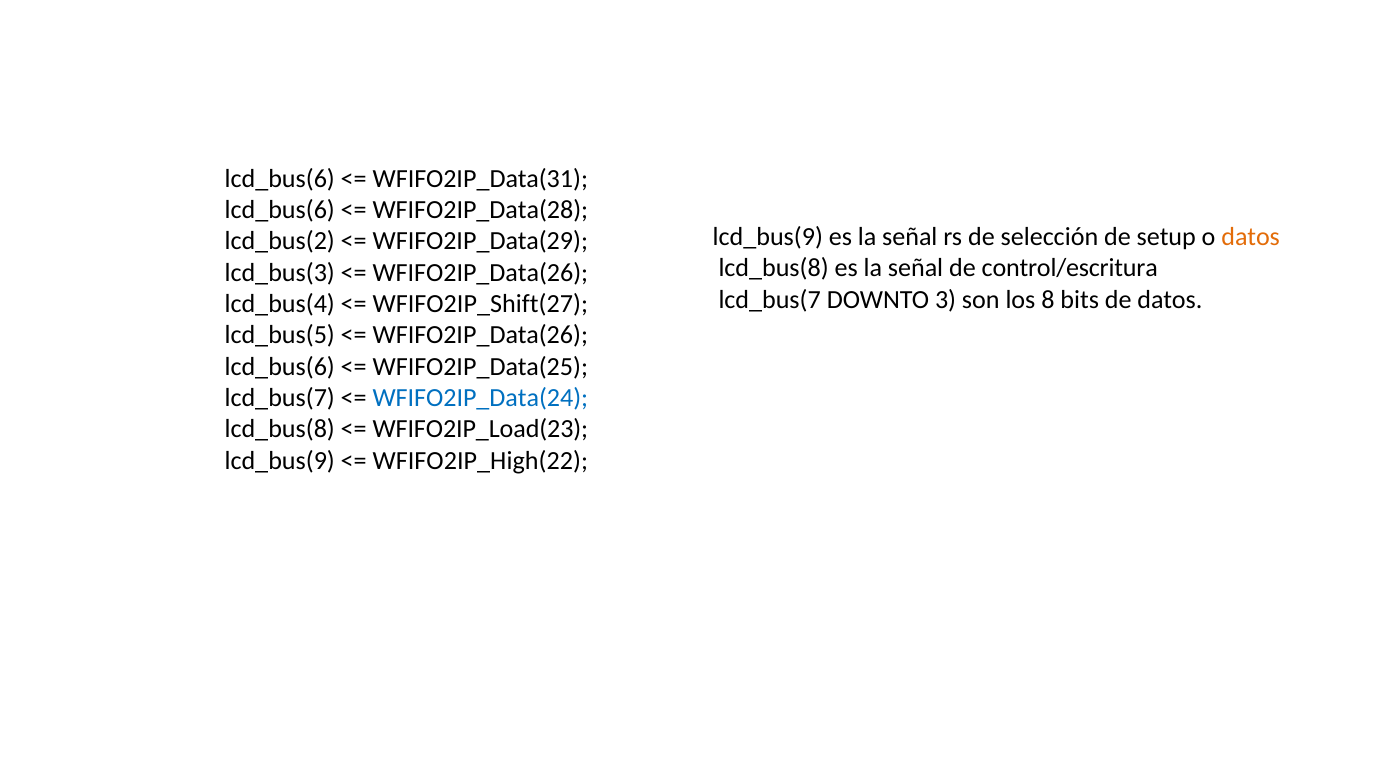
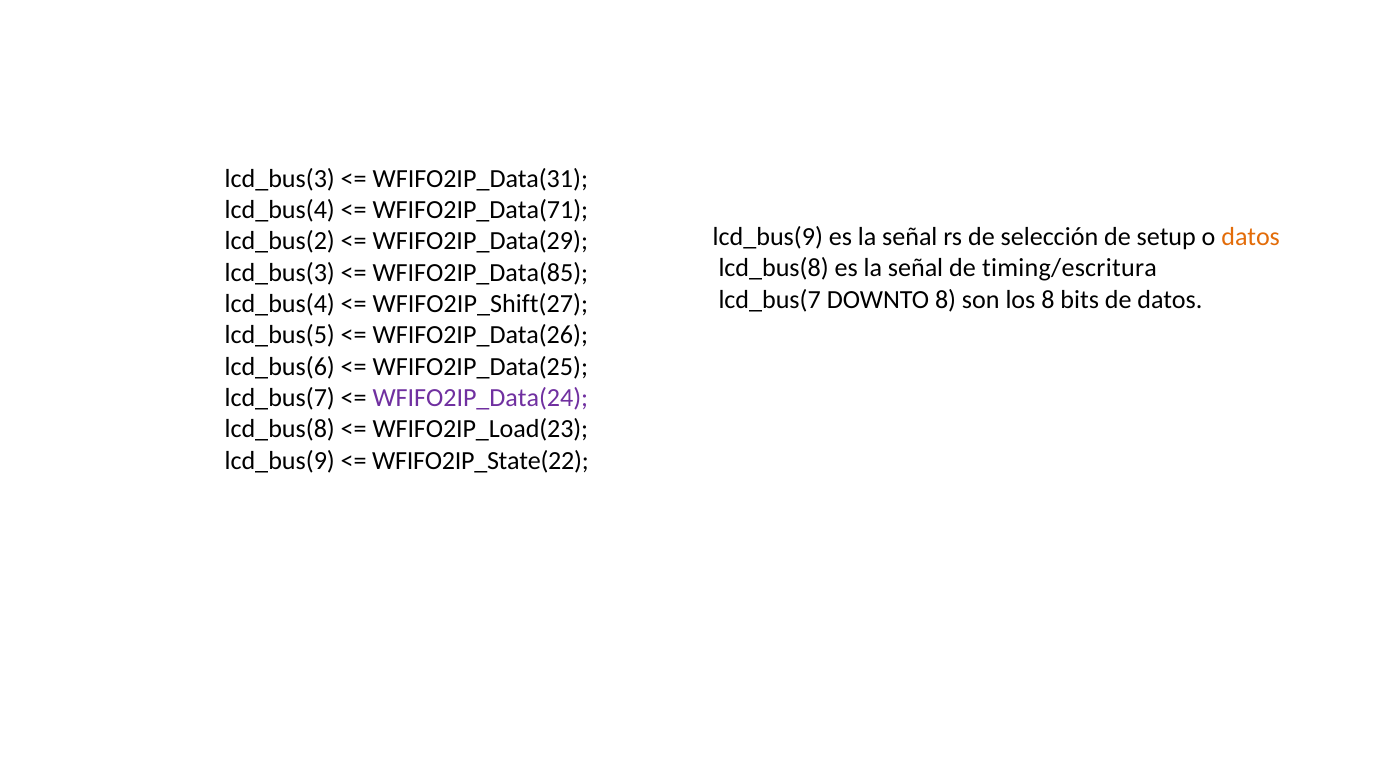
lcd_bus(6: lcd_bus(6 -> lcd_bus(3 (280, 179)
lcd_bus(6: lcd_bus(6 -> lcd_bus(4 (280, 210)
WFIFO2IP_Data(28: WFIFO2IP_Data(28 -> WFIFO2IP_Data(71 (480, 210)
control/escritura: control/escritura -> timing/escritura (1070, 268)
WFIFO2IP_Data(26: WFIFO2IP_Data(26 -> WFIFO2IP_Data(85 (480, 273)
DOWNTO 3: 3 -> 8 (946, 300)
WFIFO2IP_Data(24 colour: blue -> purple (480, 398)
WFIFO2IP_High(22: WFIFO2IP_High(22 -> WFIFO2IP_State(22 (480, 460)
